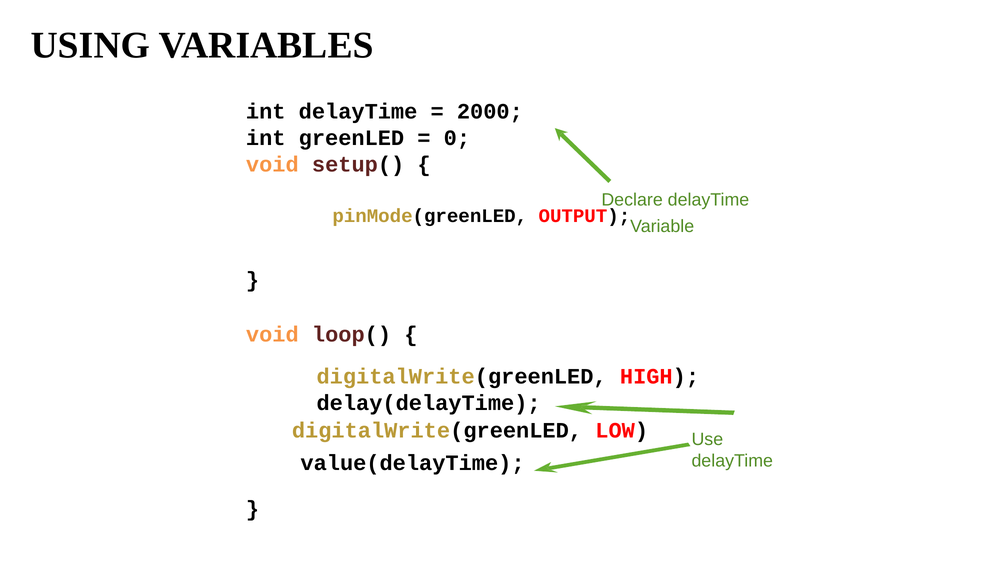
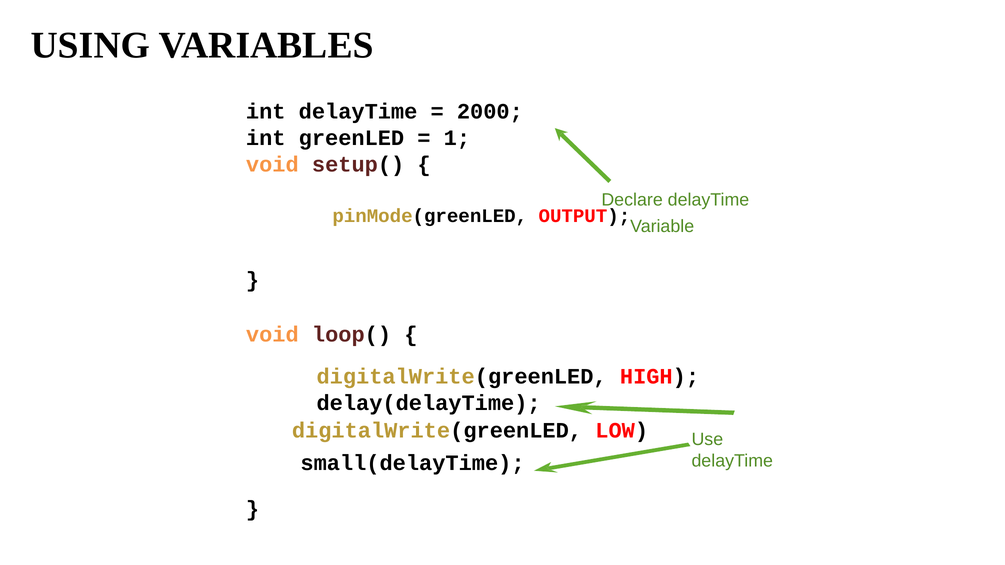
0: 0 -> 1 (457, 138)
value(delayTime: value(delayTime -> small(delayTime (413, 463)
